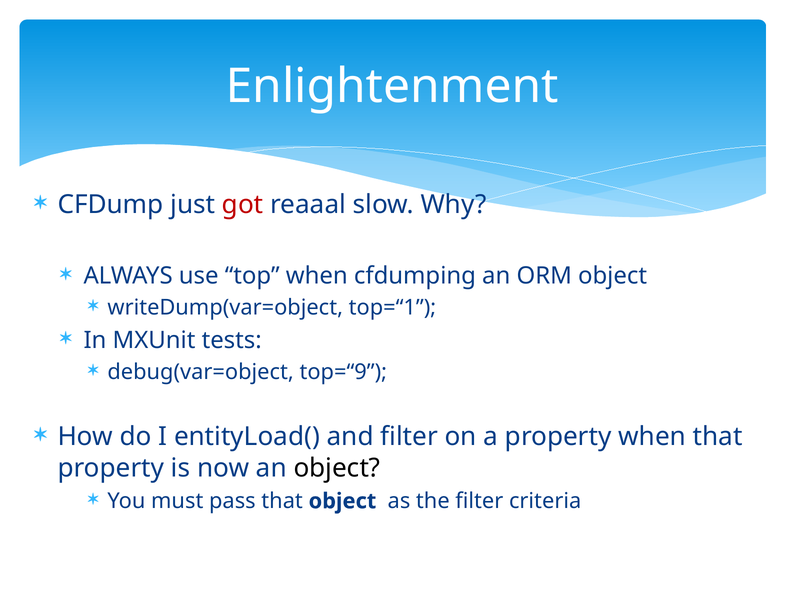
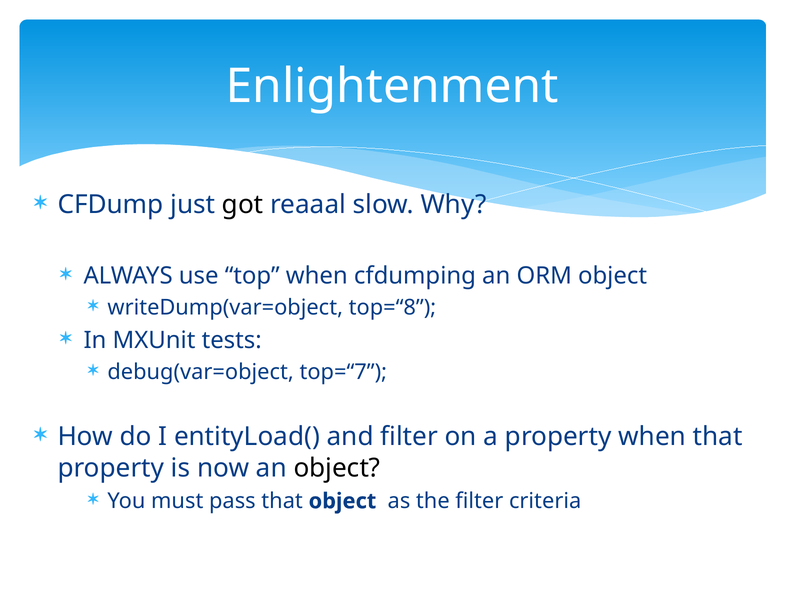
got colour: red -> black (243, 205)
top=“1: top=“1 -> top=“8 (392, 308)
top=“9: top=“9 -> top=“7 (343, 372)
